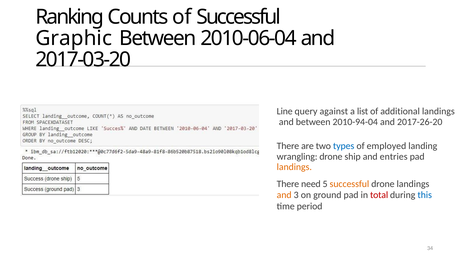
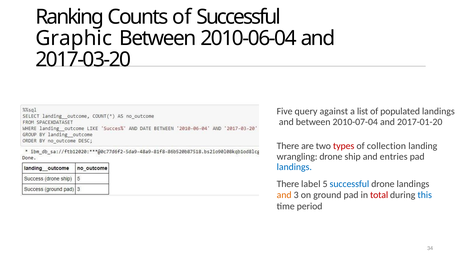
Line: Line -> Five (285, 112)
additional: additional -> populated (400, 112)
2010-94-04: 2010-94-04 -> 2010-07-04 (355, 122)
2017-26-20: 2017-26-20 -> 2017-01-20 (420, 122)
types colour: blue -> red (344, 146)
employed: employed -> collection (386, 146)
landings colour: orange -> blue (294, 167)
need: need -> label (311, 184)
successful colour: orange -> blue (349, 184)
